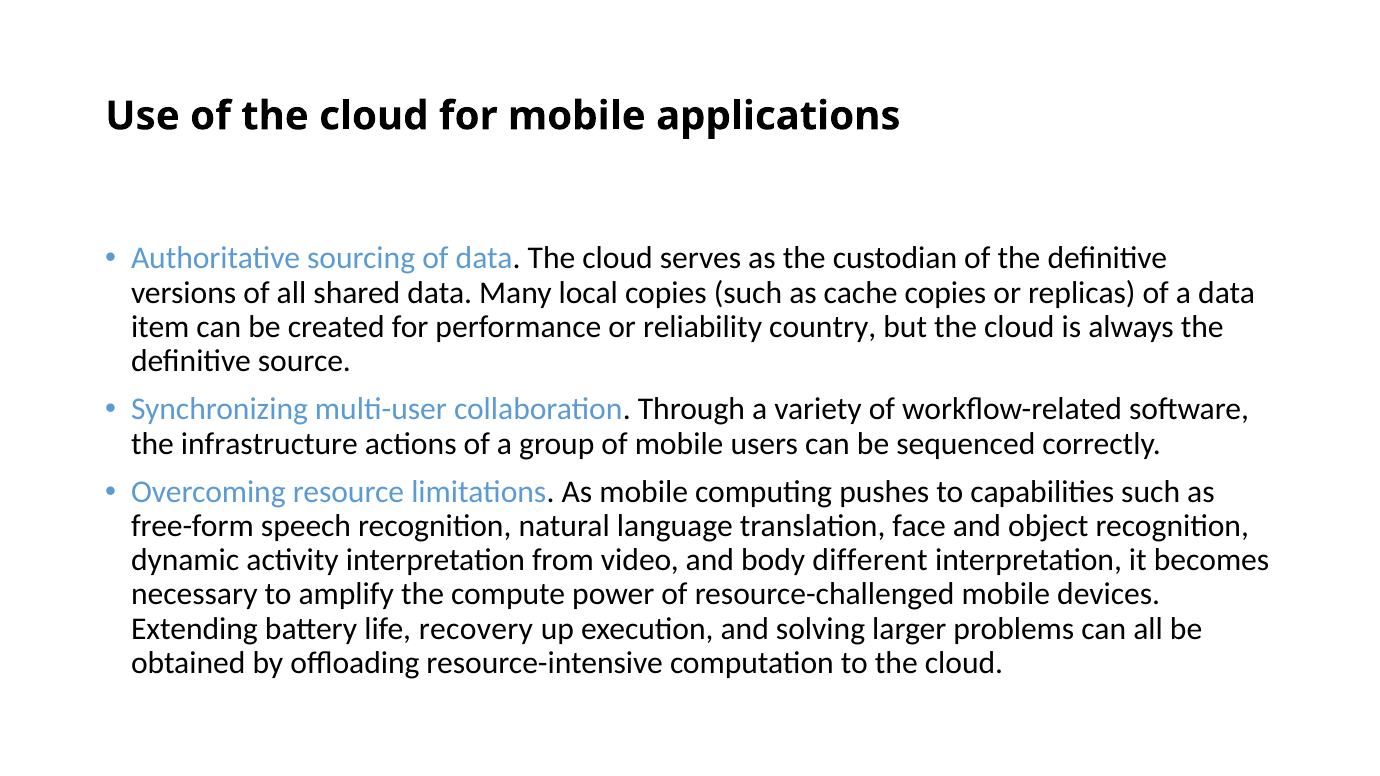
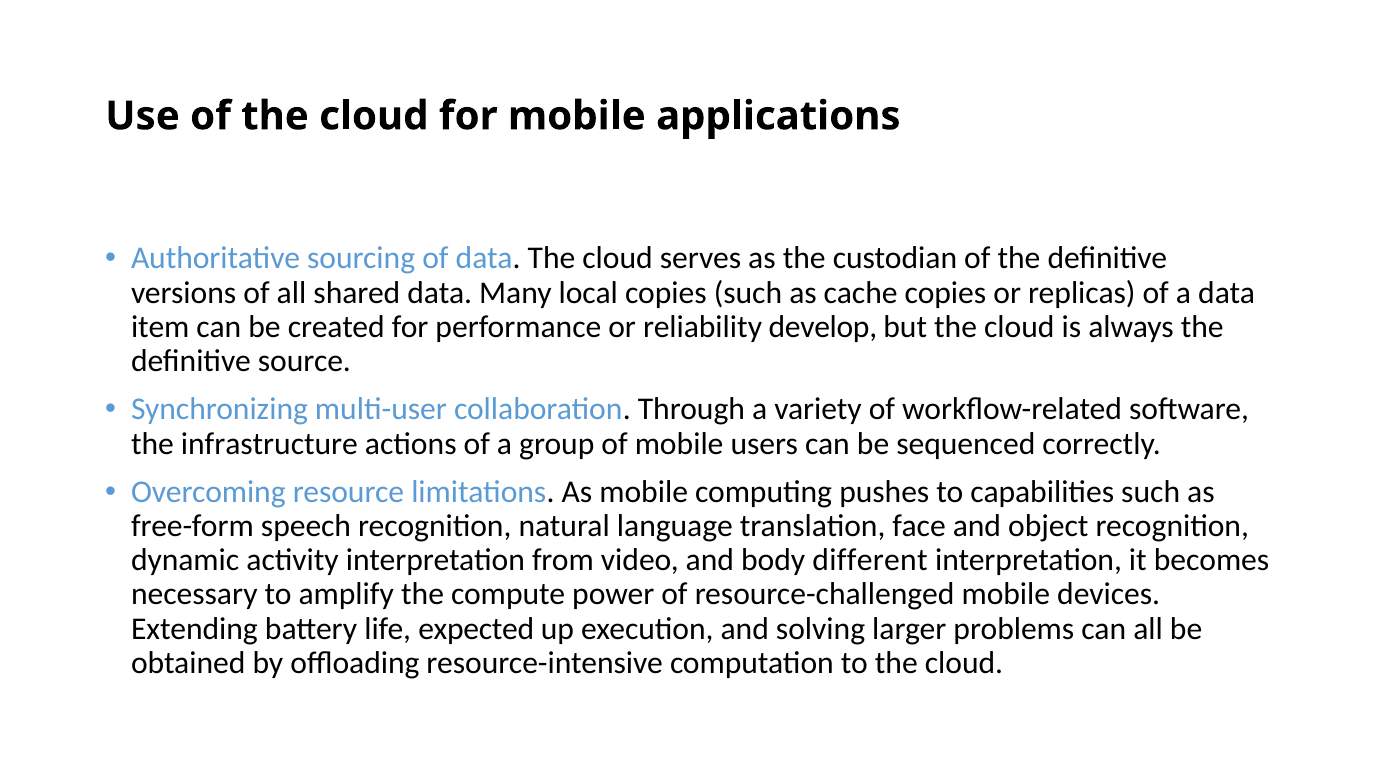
country: country -> develop (823, 327)
recovery: recovery -> expected (476, 629)
